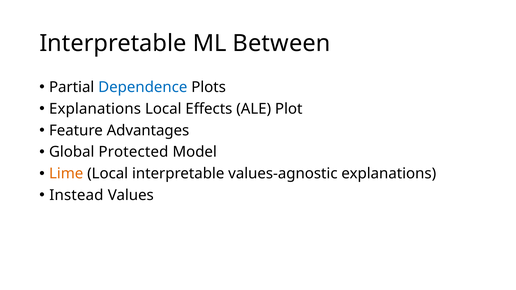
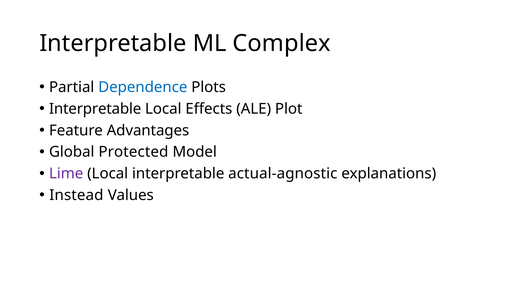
Between: Between -> Complex (282, 43)
Explanations: Explanations -> Interpretable (95, 109)
Lime colour: orange -> purple (66, 174)
values-agnostic: values-agnostic -> actual-agnostic (283, 174)
